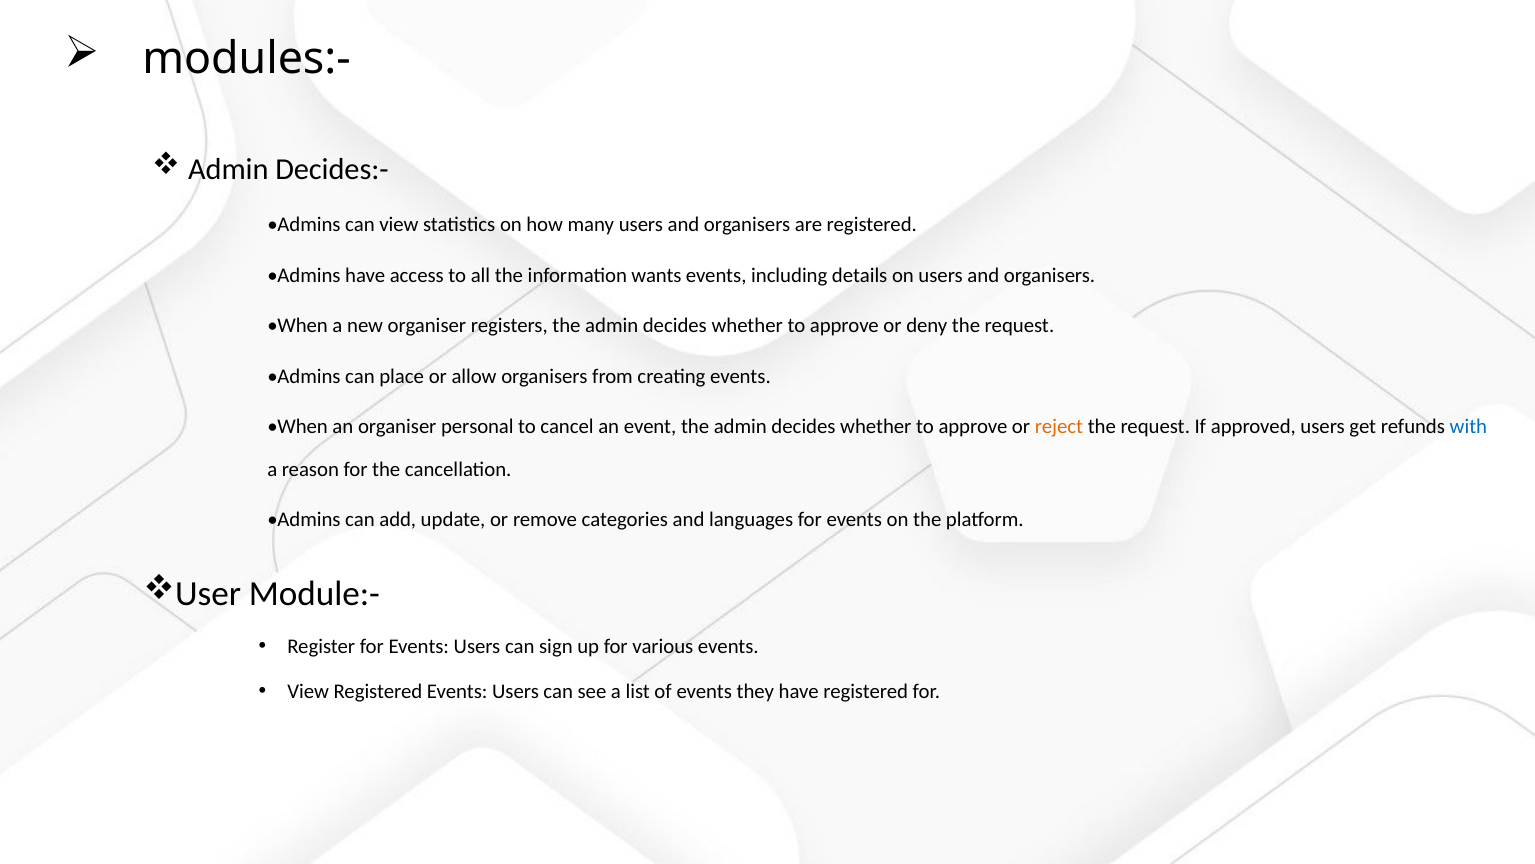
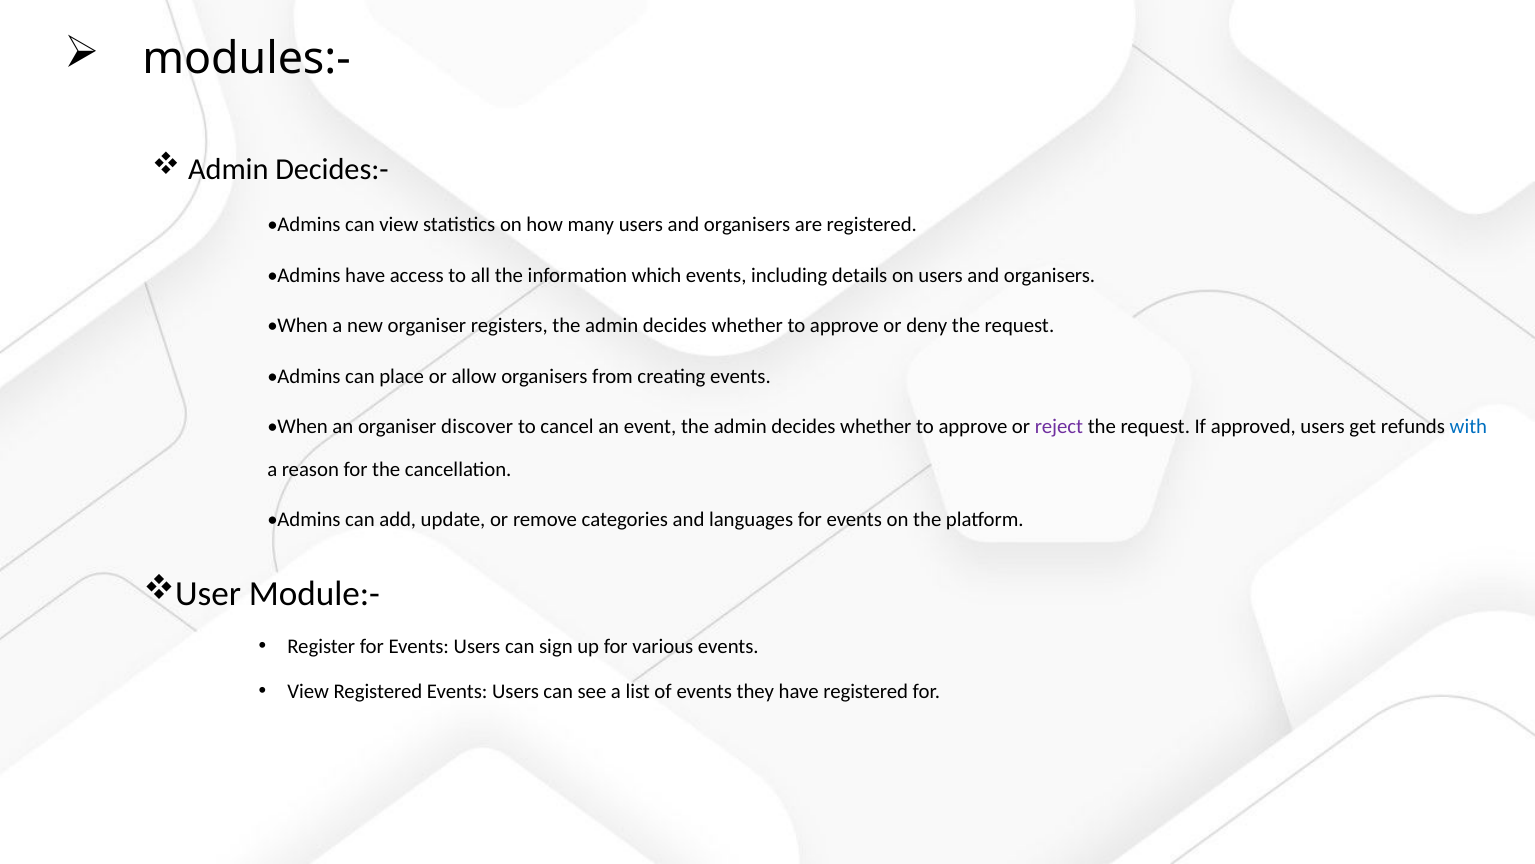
wants: wants -> which (656, 275)
personal: personal -> discover (477, 427)
reject colour: orange -> purple (1059, 427)
